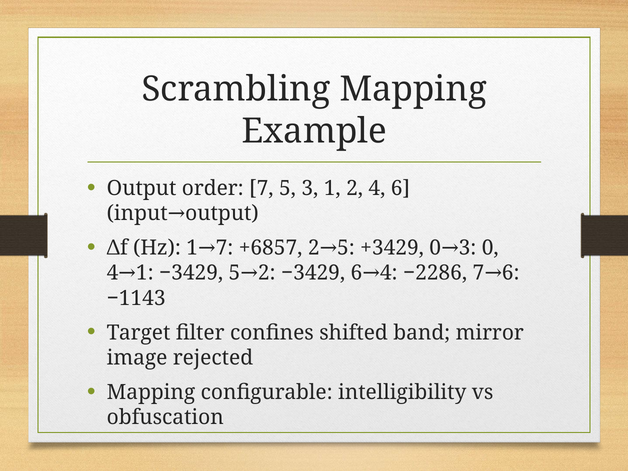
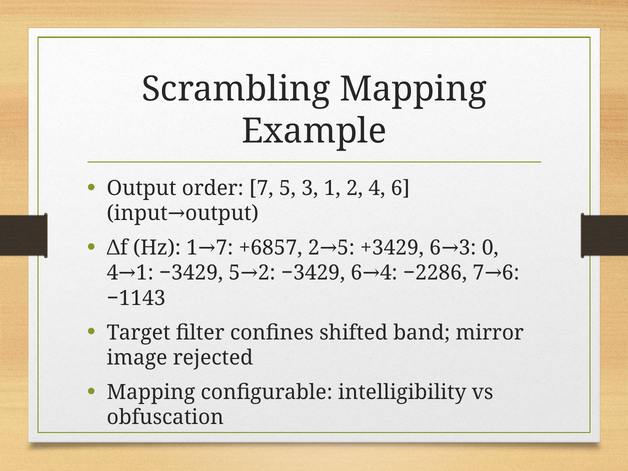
+3429 0: 0 -> 6 (435, 248)
